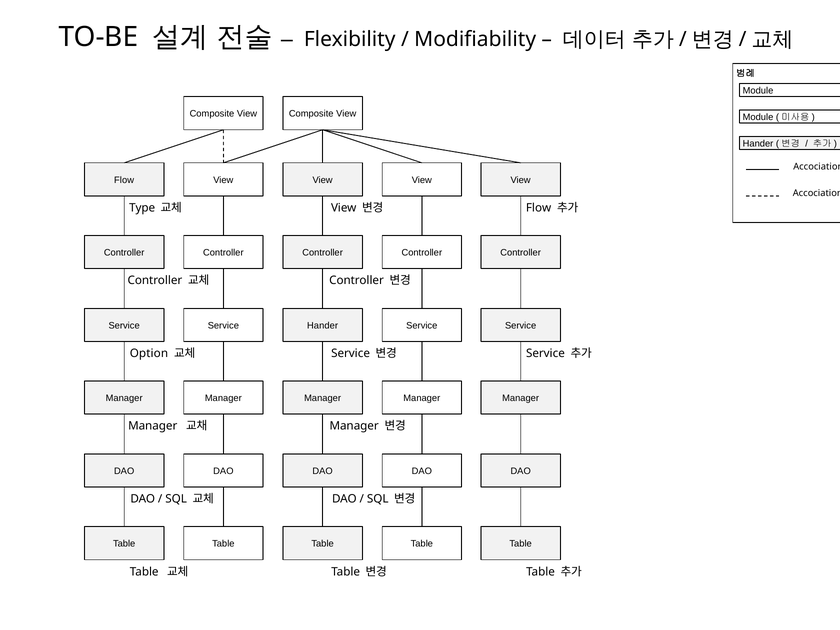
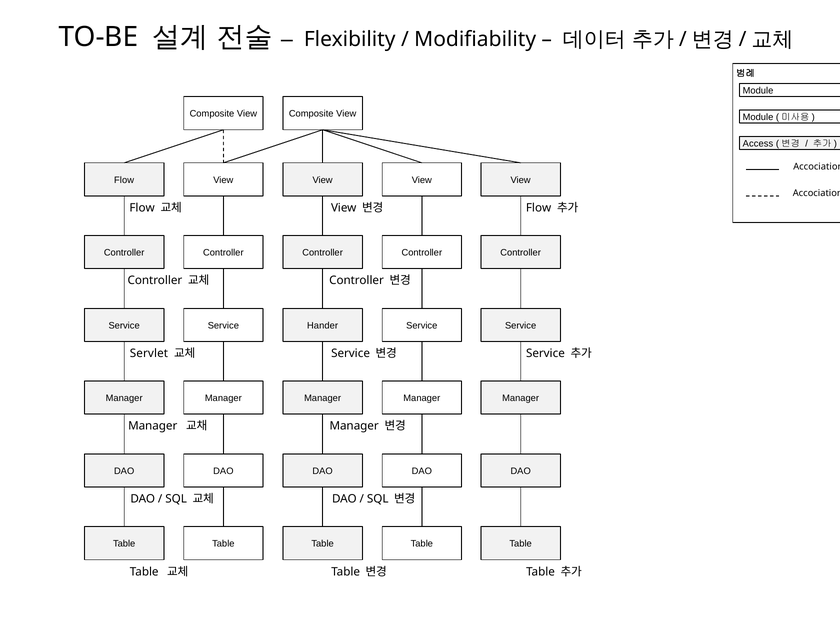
Hander: Hander -> Access (758, 144)
Type: Type -> Flow (142, 208)
Option: Option -> Servlet (149, 353)
